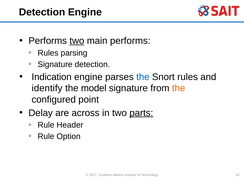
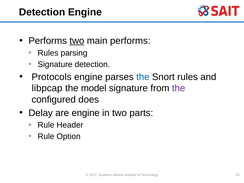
Indication: Indication -> Protocols (52, 77)
identify: identify -> libpcap (47, 88)
the colour: orange -> purple (179, 88)
point: point -> does (89, 100)
are across: across -> engine (86, 113)
parts underline: present -> none (141, 113)
